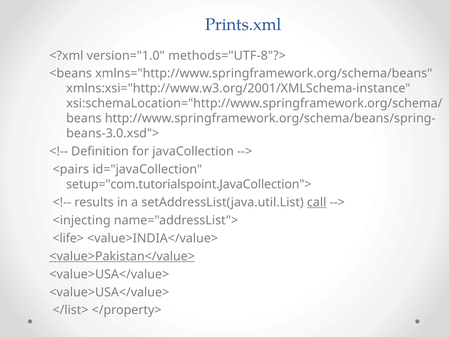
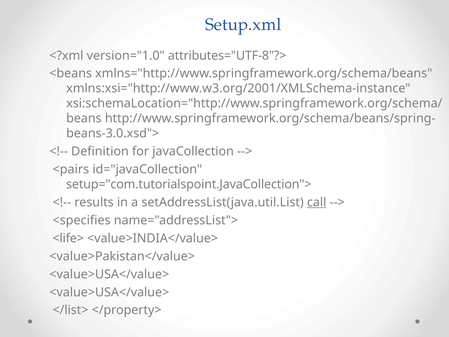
Prints.xml: Prints.xml -> Setup.xml (243, 24)
methods="UTF-8"?>: methods="UTF-8"?> -> attributes="UTF-8"?> (227, 56)
<injecting: <injecting -> <specifies (82, 220)
<value>Pakistan</value> underline: present -> none (122, 256)
